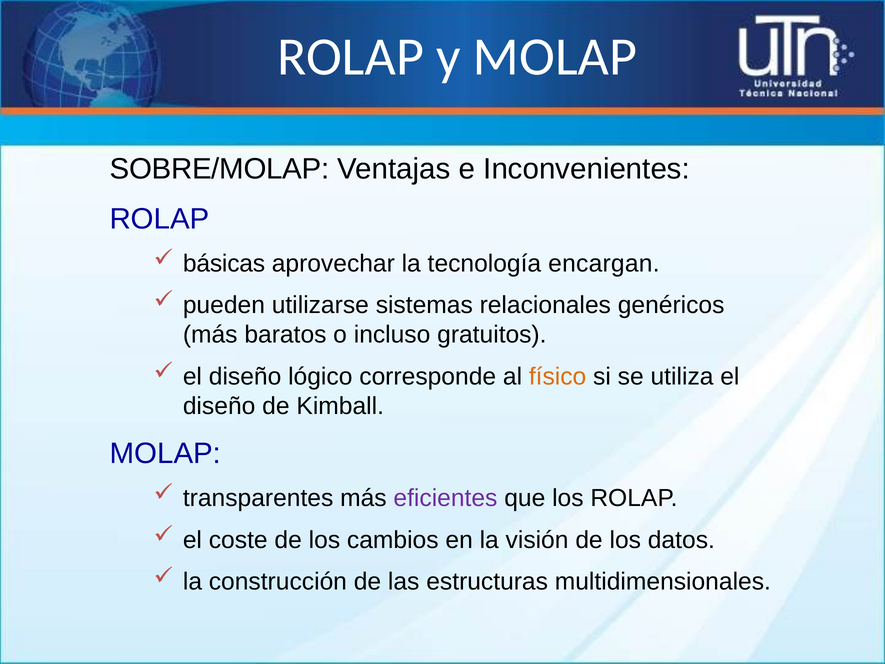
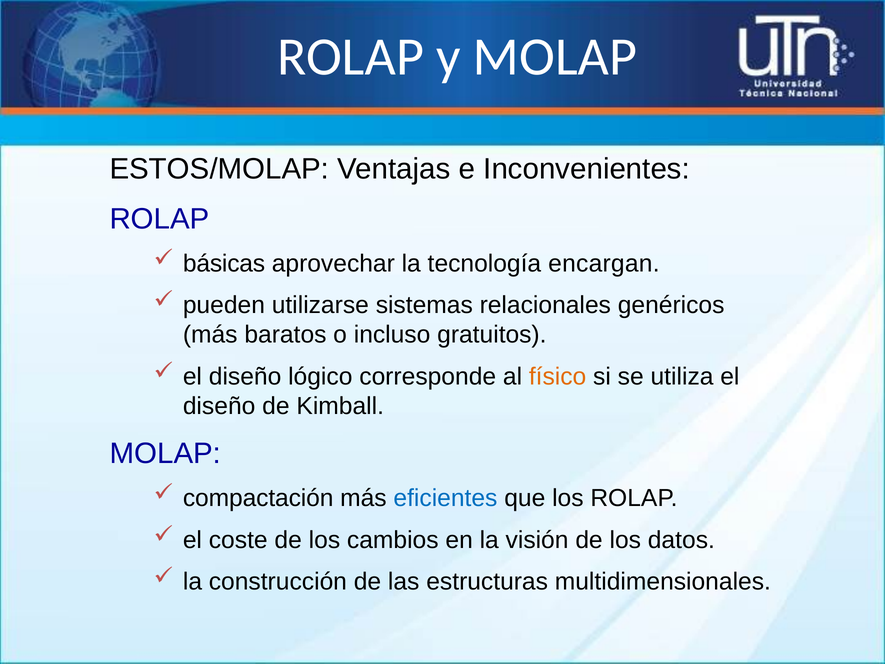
SOBRE/MOLAP: SOBRE/MOLAP -> ESTOS/MOLAP (219, 169)
transparentes: transparentes -> compactación (258, 498)
eficientes colour: purple -> blue (445, 498)
